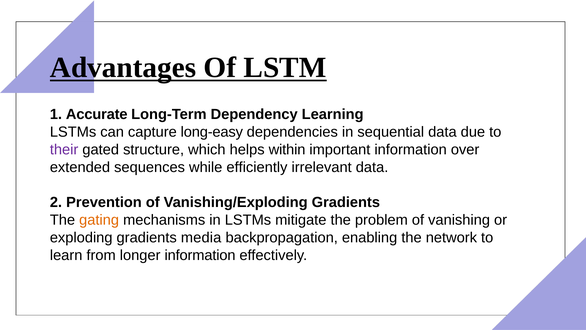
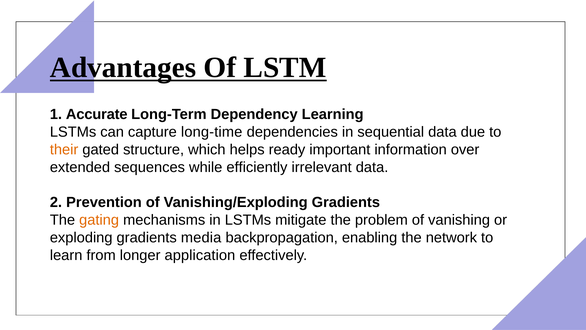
long-easy: long-easy -> long-time (212, 132)
their colour: purple -> orange (64, 149)
within: within -> ready (287, 149)
longer information: information -> application (200, 255)
